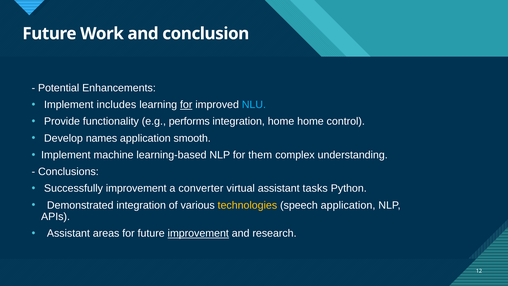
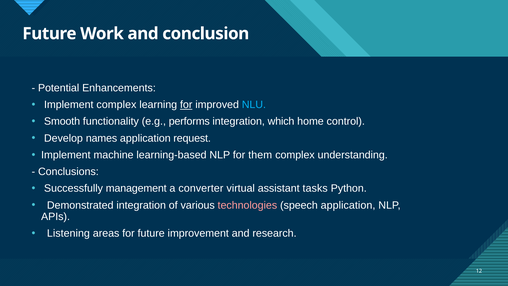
Implement includes: includes -> complex (116, 105)
Provide: Provide -> Smooth (62, 121)
integration home: home -> which (281, 121)
smooth: smooth -> request (192, 138)
Successfully improvement: improvement -> management (136, 188)
technologies colour: yellow -> pink (247, 205)
Assistant: Assistant -> Listening (68, 233)
improvement underline: present -> none (198, 233)
